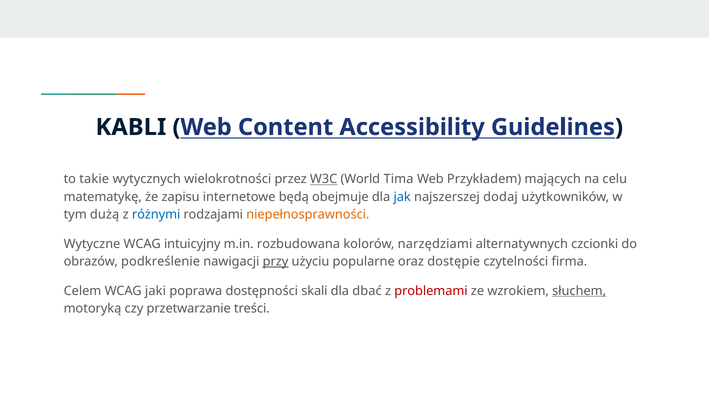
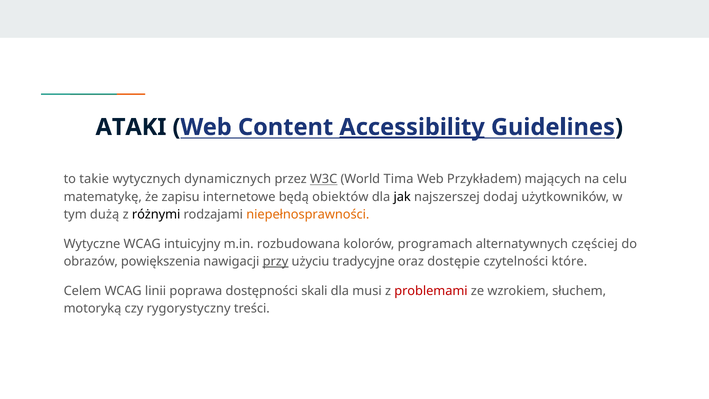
KABLI: KABLI -> ATAKI (131, 127)
Accessibility underline: none -> present (412, 127)
wielokrotności: wielokrotności -> dynamicznych (228, 179)
obejmuje: obejmuje -> obiektów (340, 197)
jak colour: blue -> black (402, 197)
różnymi colour: blue -> black (156, 214)
narzędziami: narzędziami -> programach (435, 244)
czcionki: czcionki -> częściej (595, 244)
podkreślenie: podkreślenie -> powiększenia (161, 261)
popularne: popularne -> tradycyjne (364, 261)
firma: firma -> które (569, 261)
jaki: jaki -> linii (156, 291)
dbać: dbać -> musi (367, 291)
słuchem underline: present -> none (579, 291)
przetwarzanie: przetwarzanie -> rygorystyczny (189, 308)
